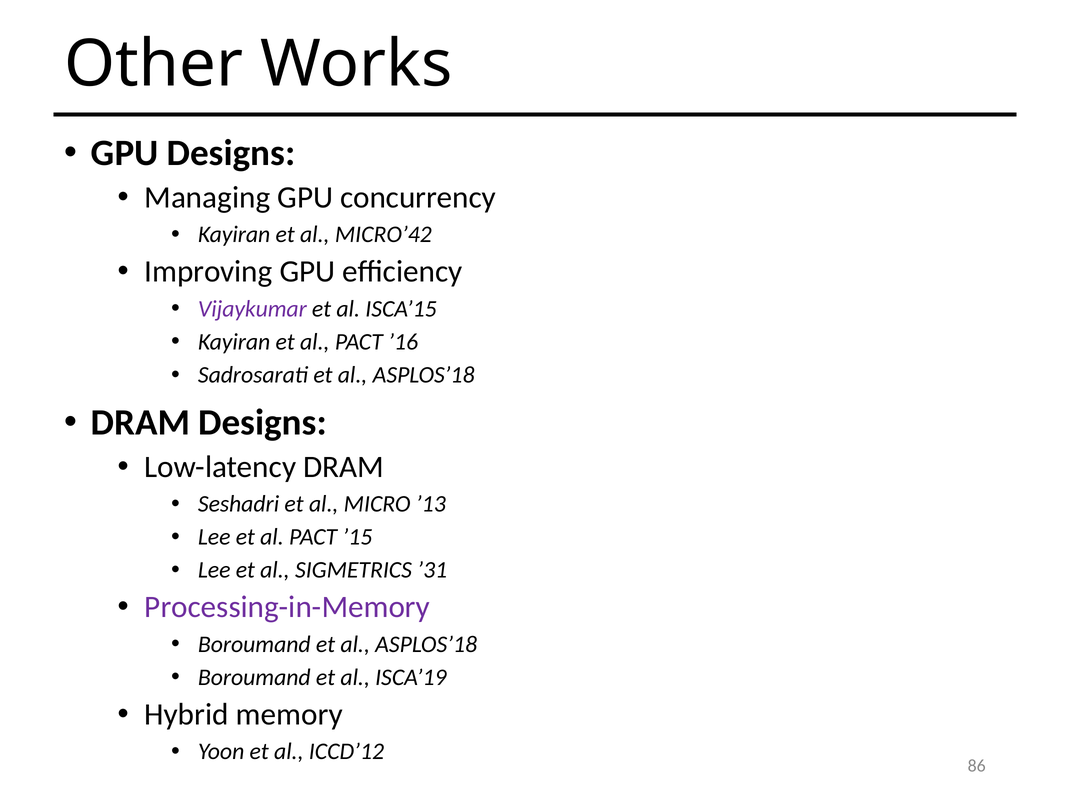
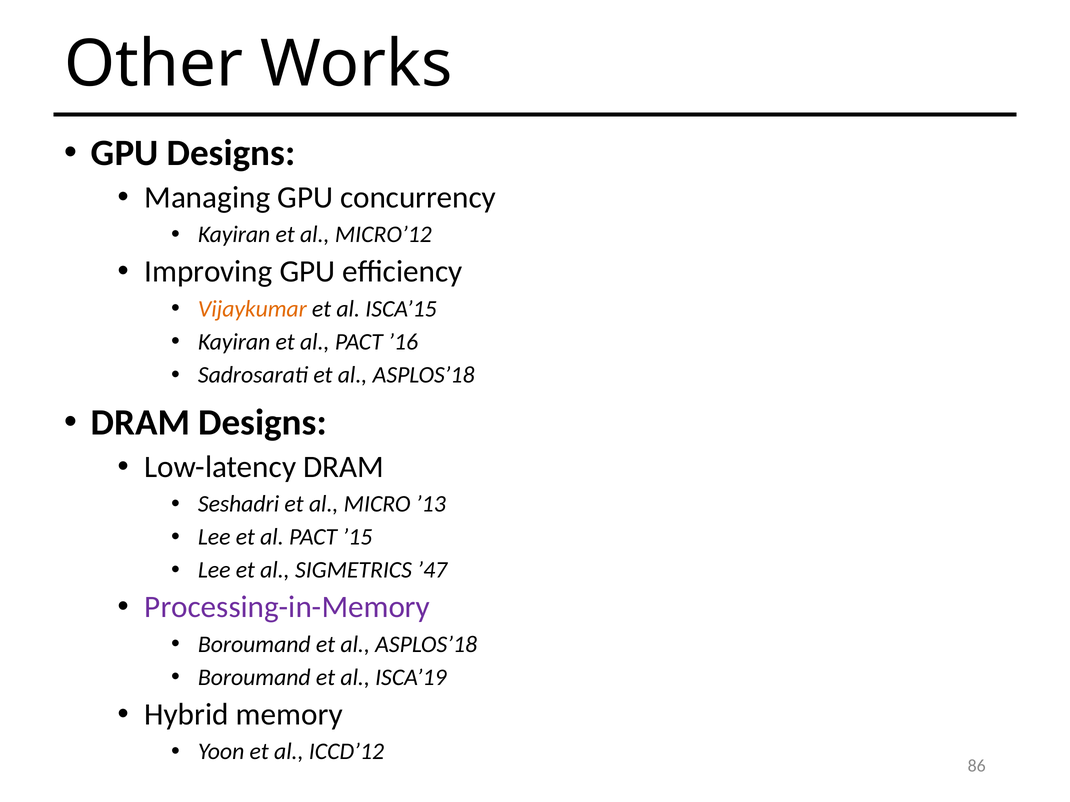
MICRO’42: MICRO’42 -> MICRO’12 (383, 235)
Vijaykumar colour: purple -> orange (252, 309)
’31: ’31 -> ’47 (432, 570)
